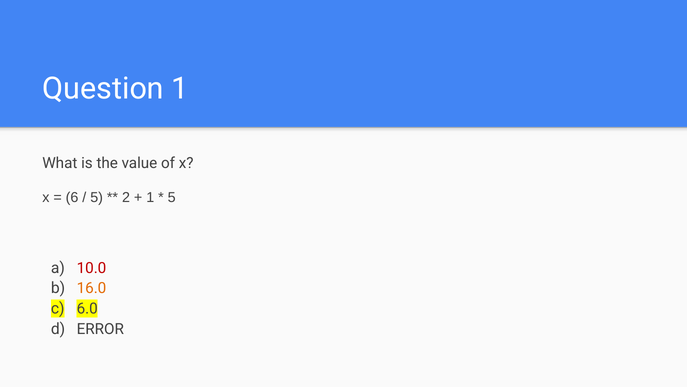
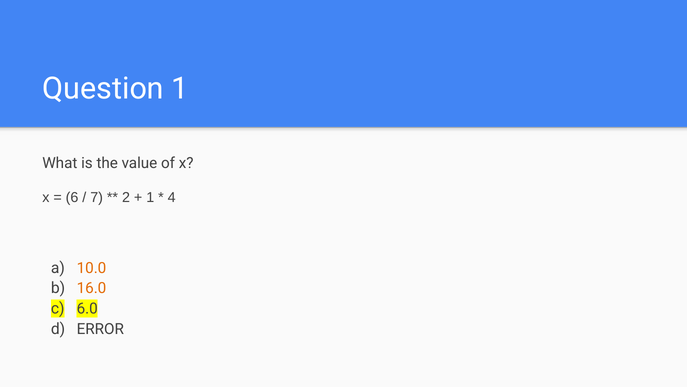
5: 5 -> 7 (97, 197)
5: 5 -> 4 (172, 197)
10.0 colour: red -> orange (91, 268)
